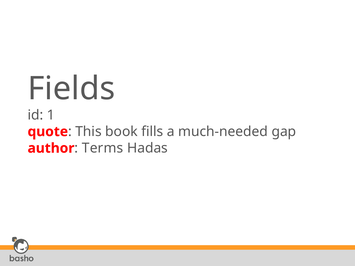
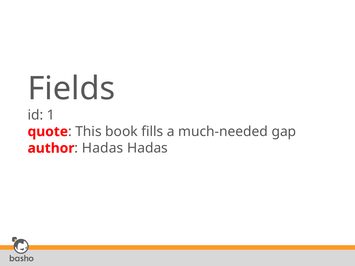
Terms: Terms -> Hadas (103, 148)
